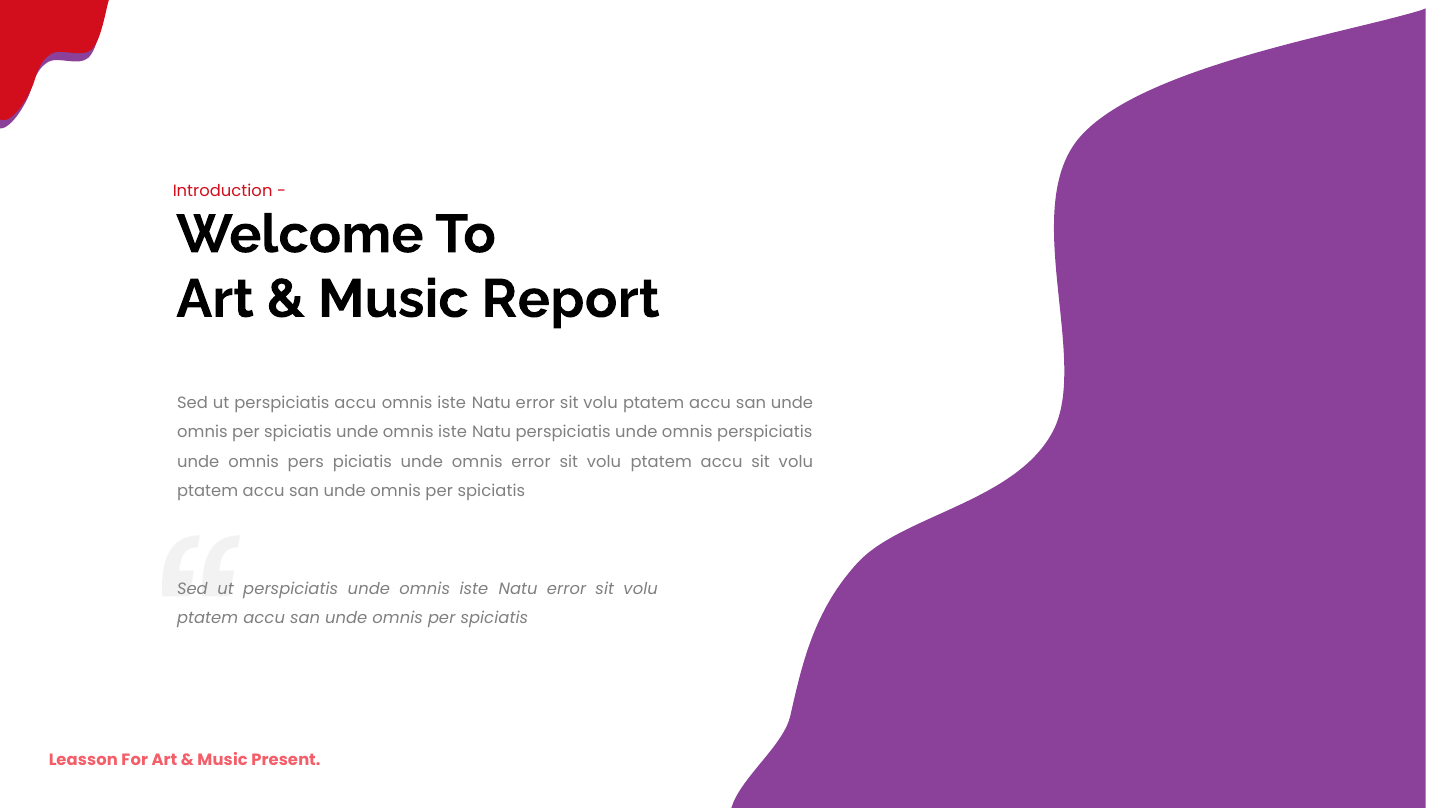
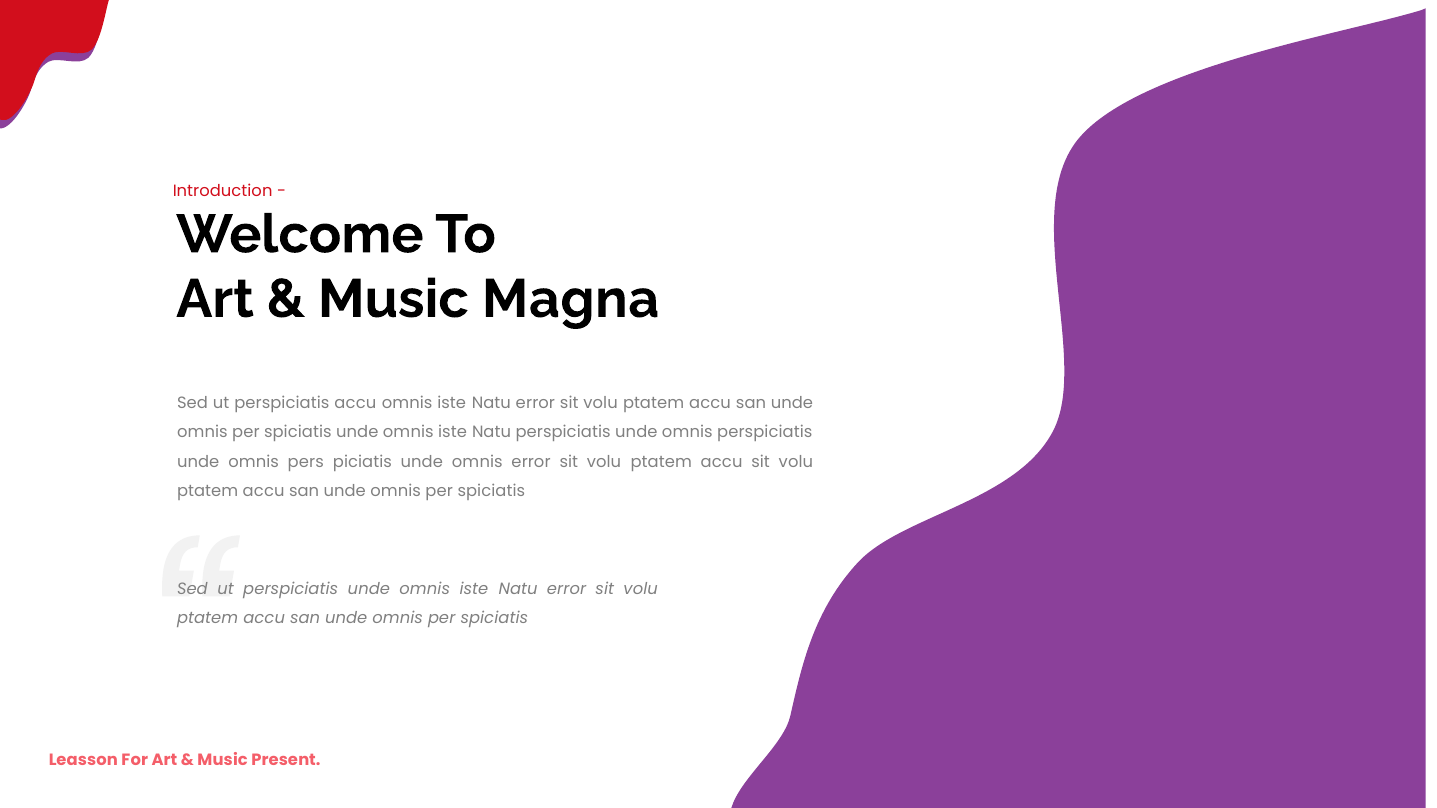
Report: Report -> Magna (570, 299)
